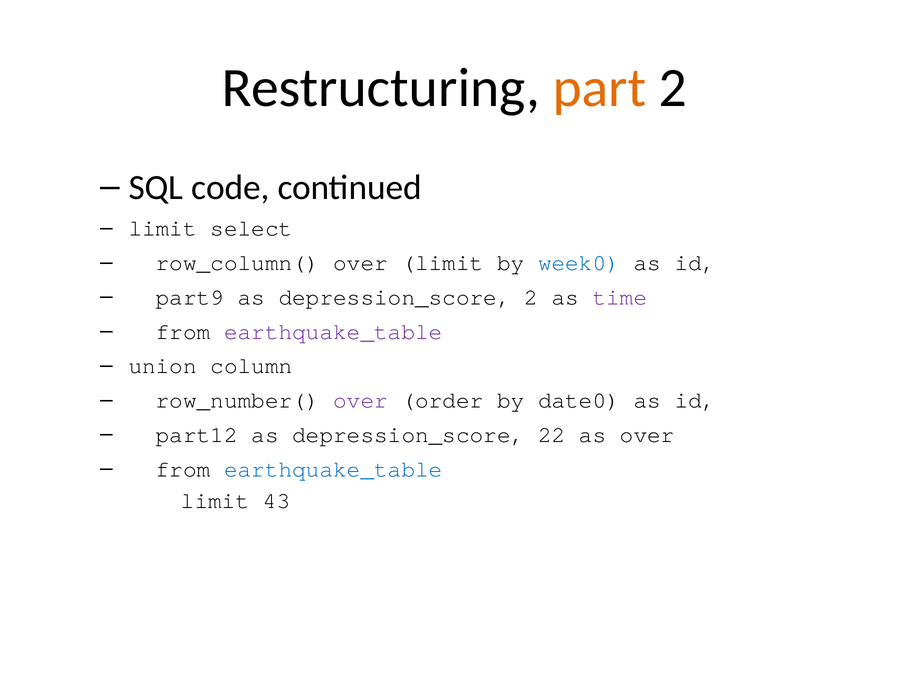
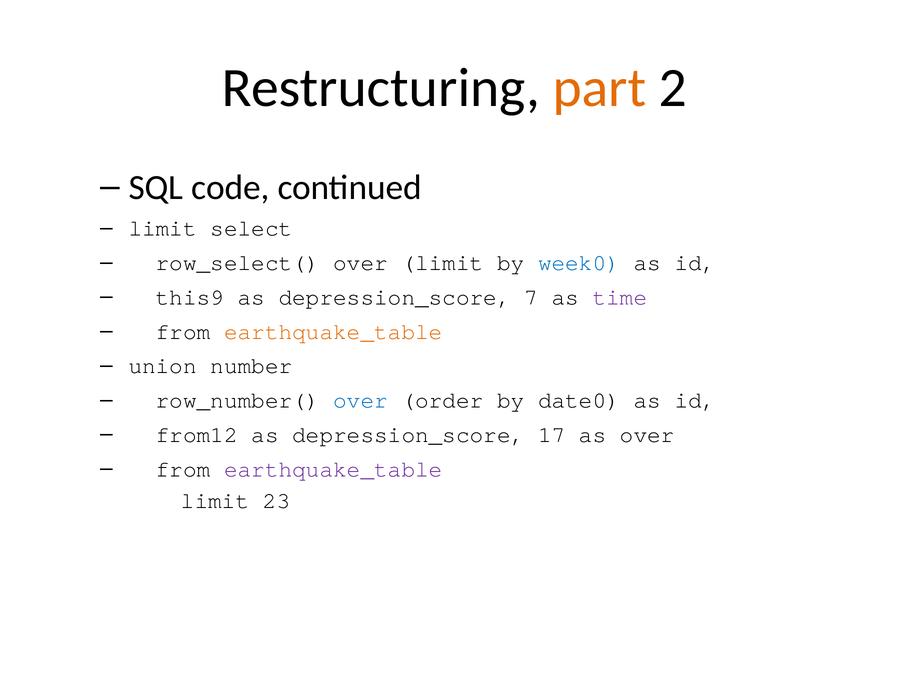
row_column(: row_column( -> row_select( (238, 263)
part9: part9 -> this9 (190, 297)
depression_score 2: 2 -> 7 (531, 297)
earthquake_table colour: purple -> orange (333, 332)
column: column -> number (251, 366)
over colour: purple -> blue (361, 401)
part12: part12 -> from12 (197, 435)
22: 22 -> 17 (552, 435)
earthquake_table colour: blue -> purple (333, 469)
43: 43 -> 23 (277, 501)
